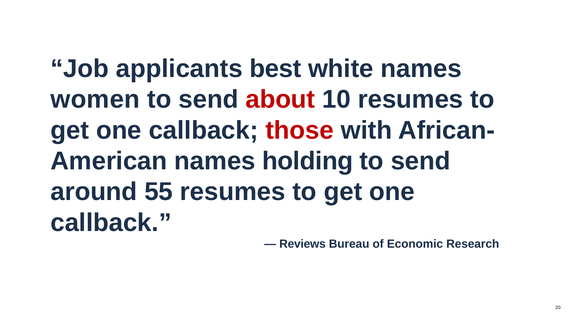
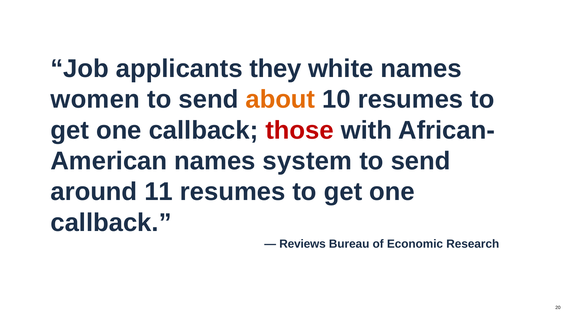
best: best -> they (275, 69)
about colour: red -> orange (280, 99)
holding: holding -> system (307, 161)
55: 55 -> 11 (159, 192)
